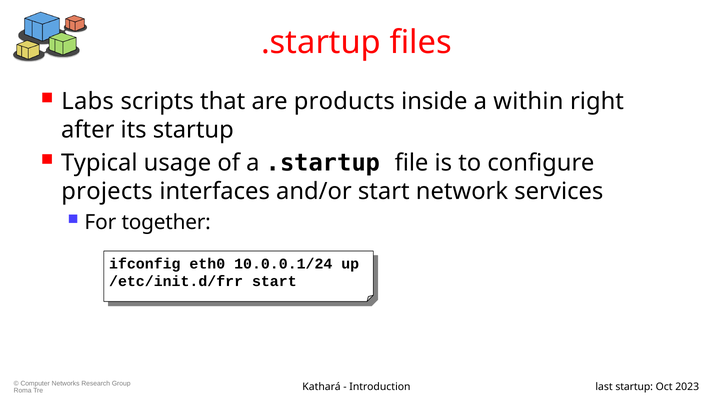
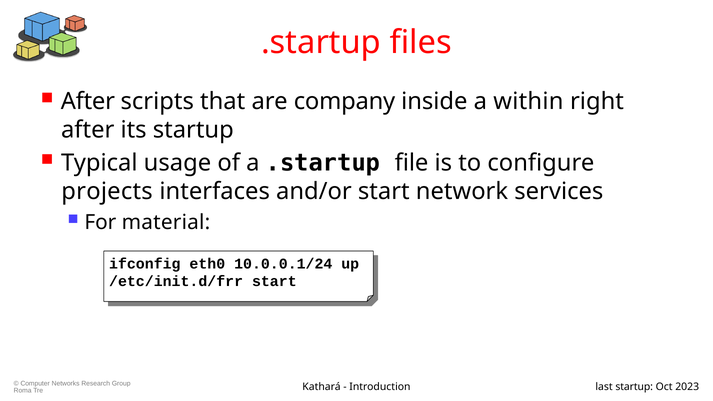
Labs: Labs -> After (88, 101)
products: products -> company (345, 101)
together: together -> material (166, 222)
